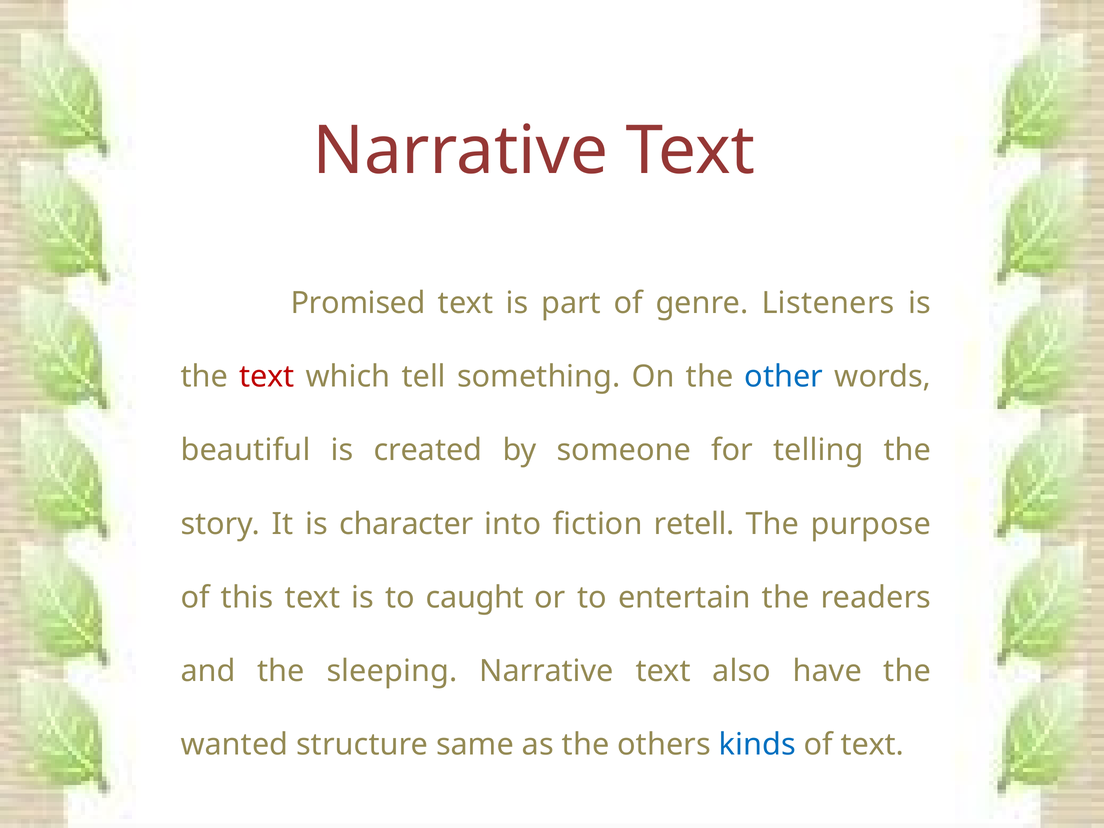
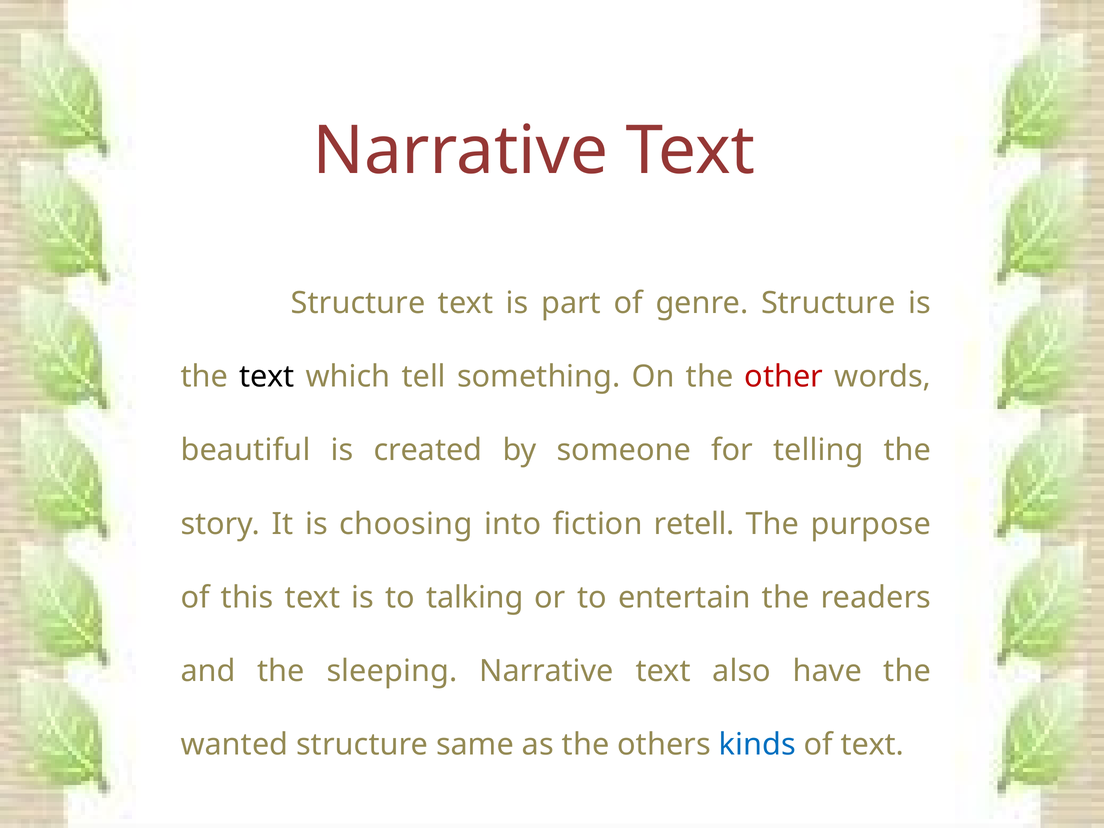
Promised: Promised -> Structure (358, 303)
genre Listeners: Listeners -> Structure (828, 303)
text colour: red -> black (267, 377)
other colour: blue -> red (784, 377)
character: character -> choosing (406, 524)
caught: caught -> talking (475, 598)
